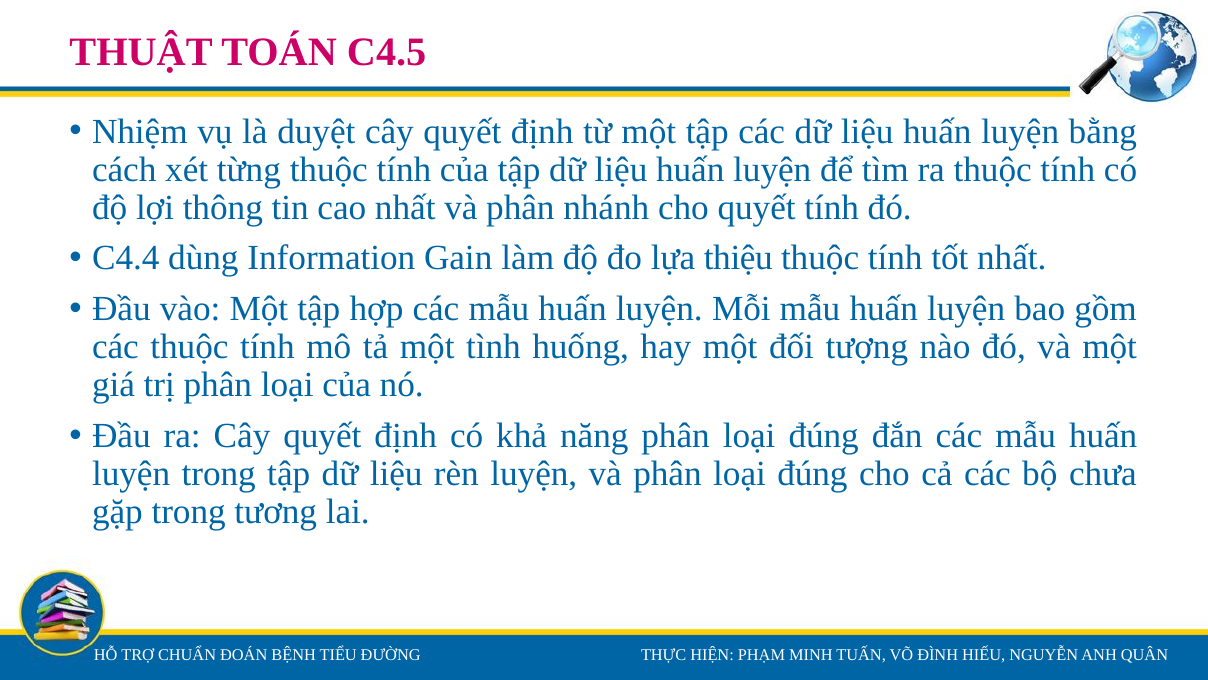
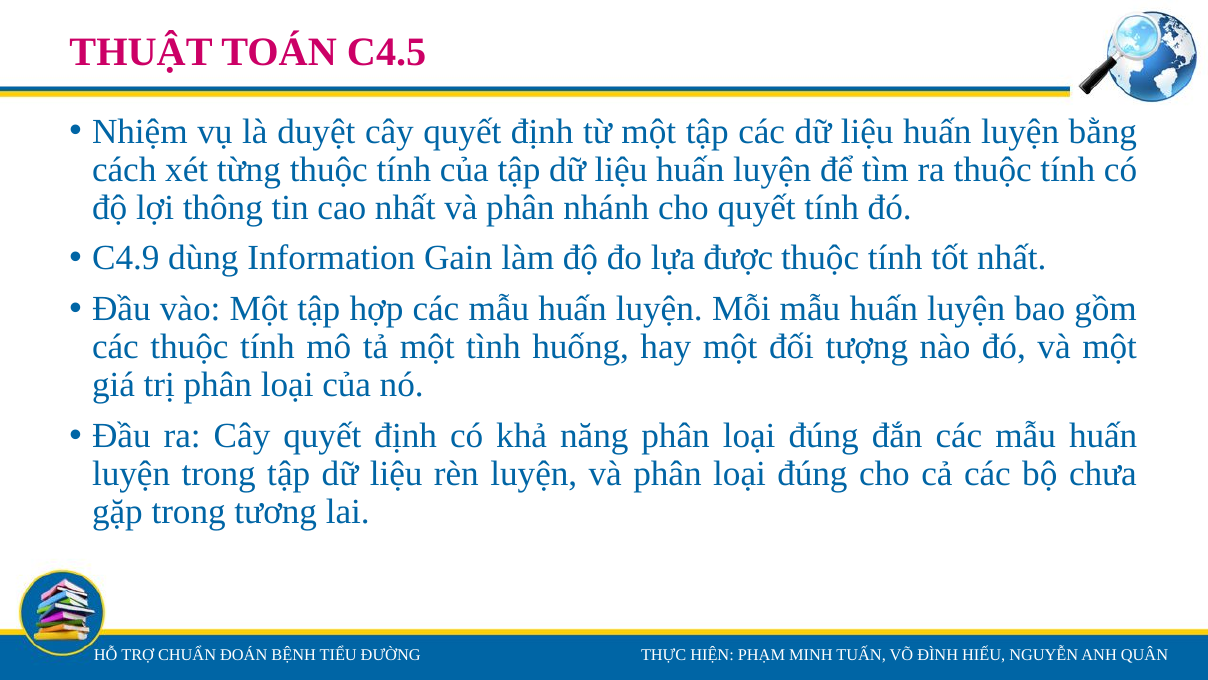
C4.4: C4.4 -> C4.9 (126, 258)
thiệu: thiệu -> được (738, 258)
